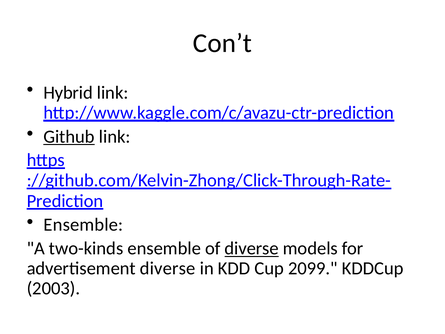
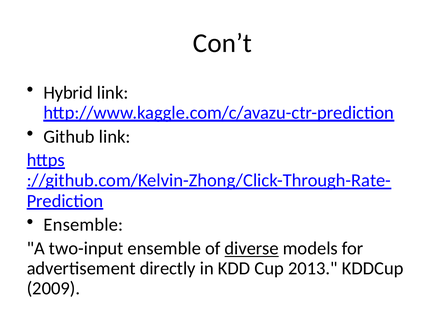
Github underline: present -> none (69, 136)
two-kinds: two-kinds -> two-input (86, 248)
advertisement diverse: diverse -> directly (168, 268)
2099: 2099 -> 2013 (313, 268)
2003: 2003 -> 2009 (53, 288)
